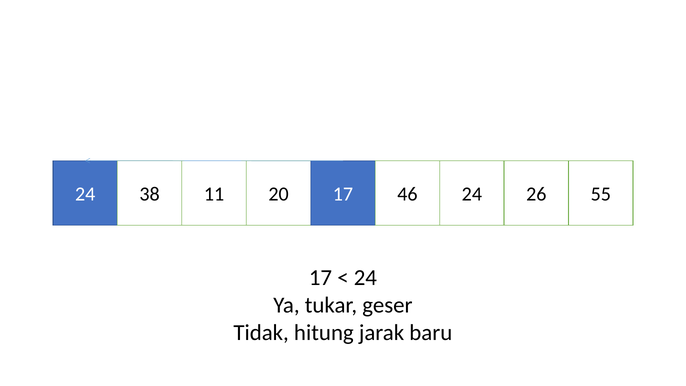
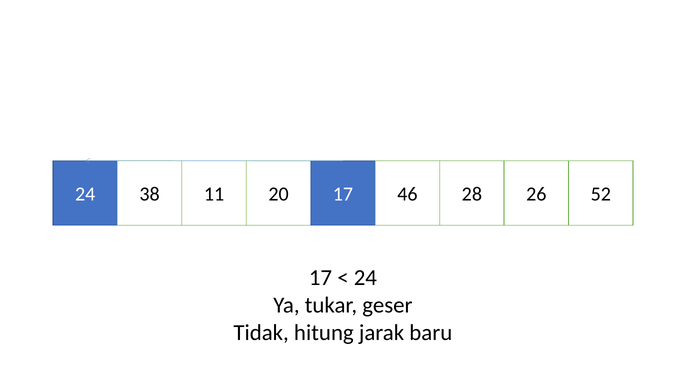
46 24: 24 -> 28 (472, 194)
55: 55 -> 52 (601, 194)
